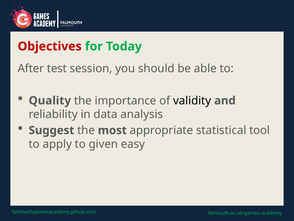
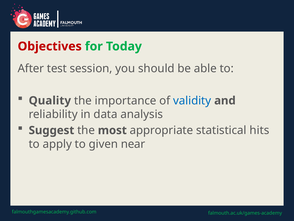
validity colour: black -> blue (192, 100)
tool: tool -> hits (259, 130)
easy: easy -> near (133, 144)
